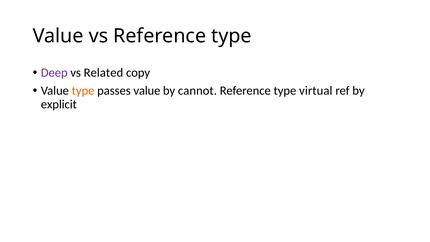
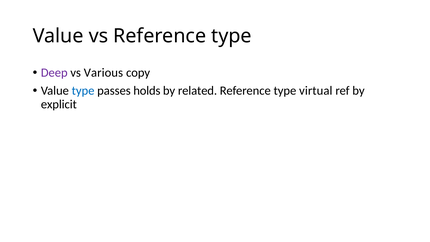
Related: Related -> Various (103, 73)
type colour: orange -> blue (83, 91)
passes value: value -> holds (147, 91)
cannot: cannot -> related (198, 91)
